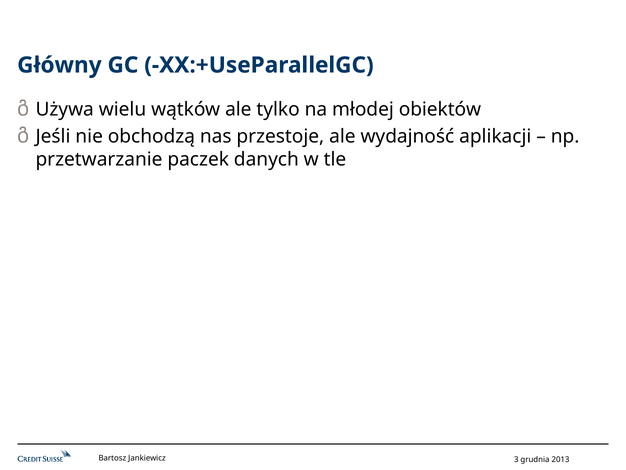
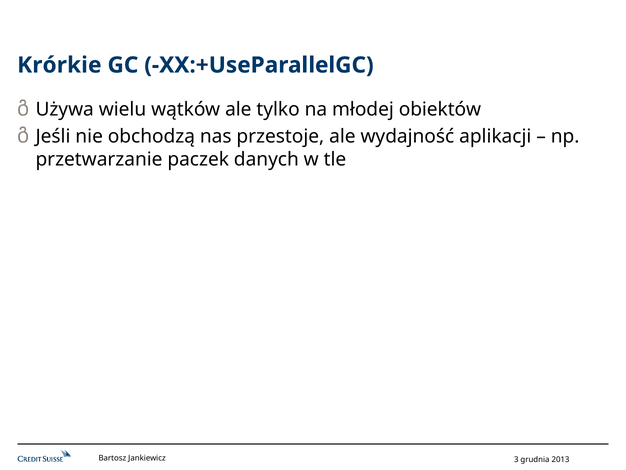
Główny: Główny -> Krórkie (59, 65)
